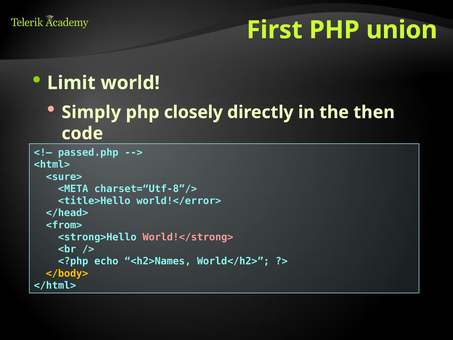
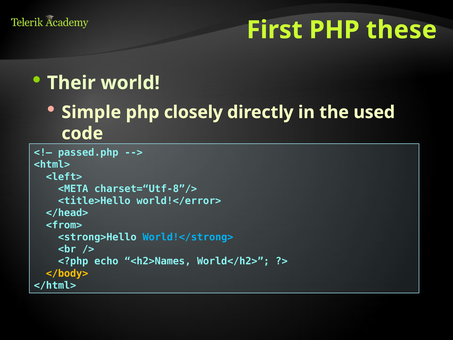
union: union -> these (401, 30)
Limit: Limit -> Their (71, 83)
Simply: Simply -> Simple (91, 112)
then: then -> used (374, 112)
<sure>: <sure> -> <left> (64, 177)
World!</strong> colour: pink -> light blue (188, 237)
